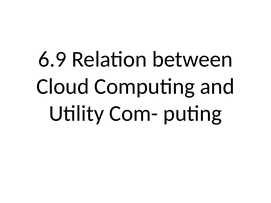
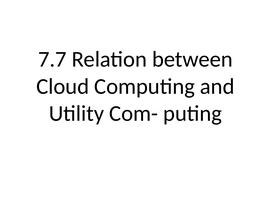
6.9: 6.9 -> 7.7 (52, 59)
